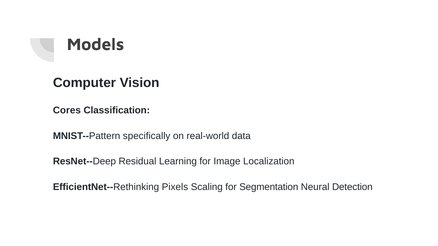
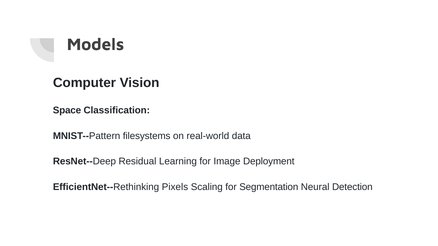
Cores: Cores -> Space (67, 111)
specifically: specifically -> filesystems (147, 136)
Localization: Localization -> Deployment (269, 162)
